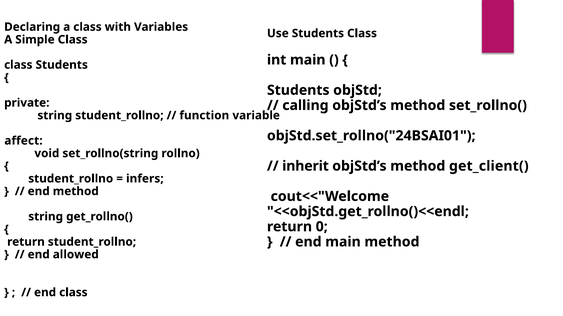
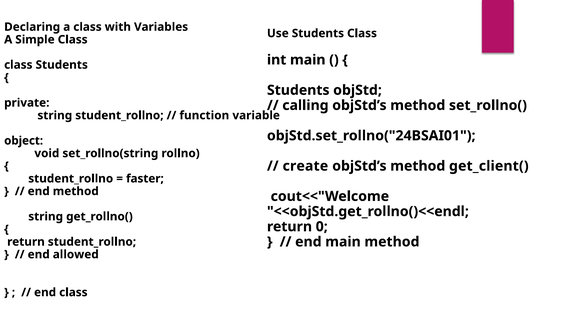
affect: affect -> object (24, 141)
inherit: inherit -> create (305, 166)
infers: infers -> faster (145, 179)
